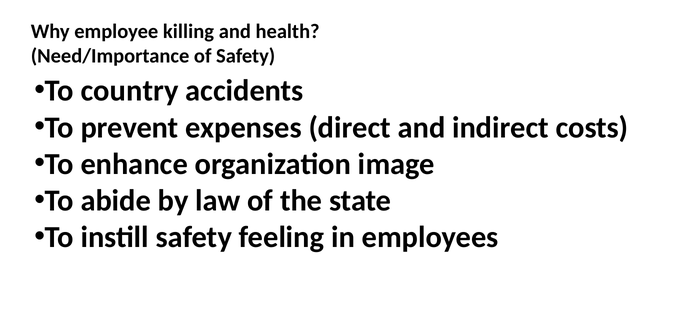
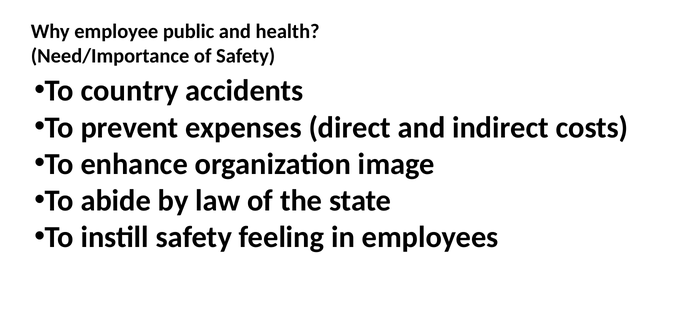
killing: killing -> public (189, 31)
